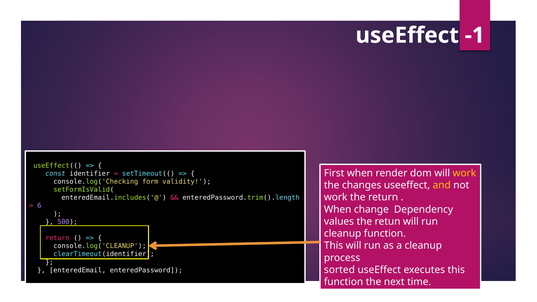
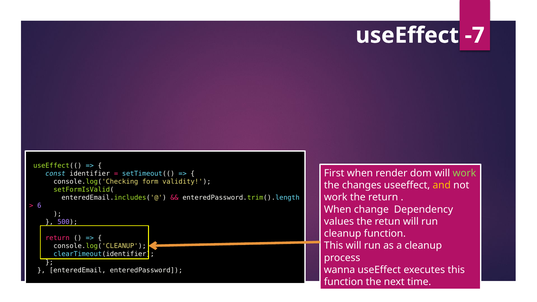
-1: -1 -> -7 (475, 35)
work colour: yellow -> light green (464, 173)
sorted: sorted -> wanna (340, 270)
